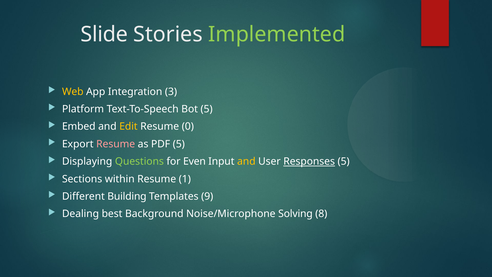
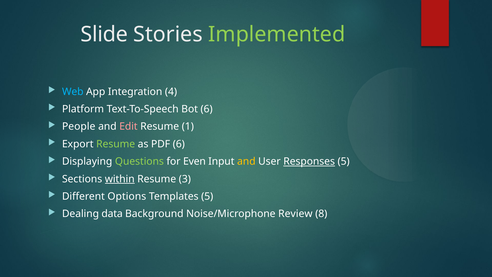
Web colour: yellow -> light blue (73, 92)
3: 3 -> 4 (171, 92)
Bot 5: 5 -> 6 (207, 109)
Embed: Embed -> People (79, 126)
Edit colour: yellow -> pink (128, 126)
0: 0 -> 1 (188, 126)
Resume colour: pink -> light green (116, 144)
PDF 5: 5 -> 6 (179, 144)
within underline: none -> present (120, 179)
1: 1 -> 3 (185, 179)
Building: Building -> Options (127, 196)
Templates 9: 9 -> 5 (207, 196)
best: best -> data (112, 214)
Solving: Solving -> Review (295, 214)
